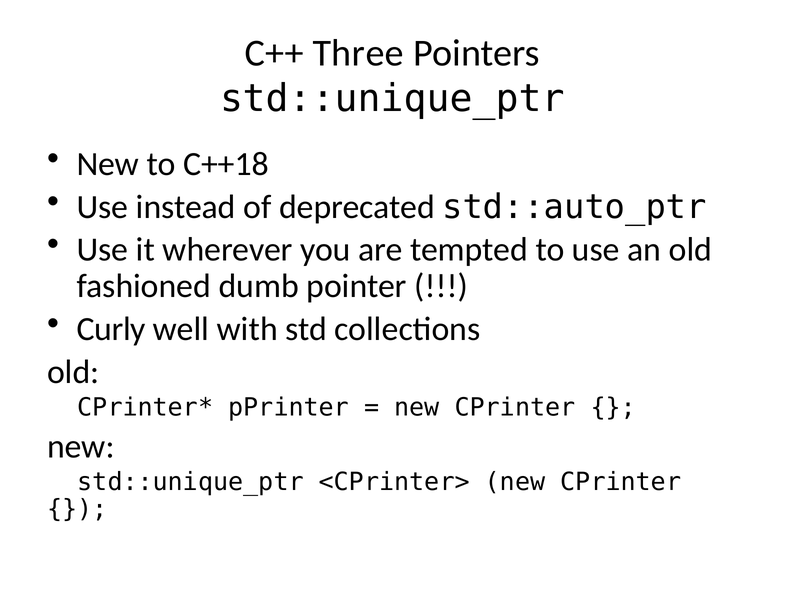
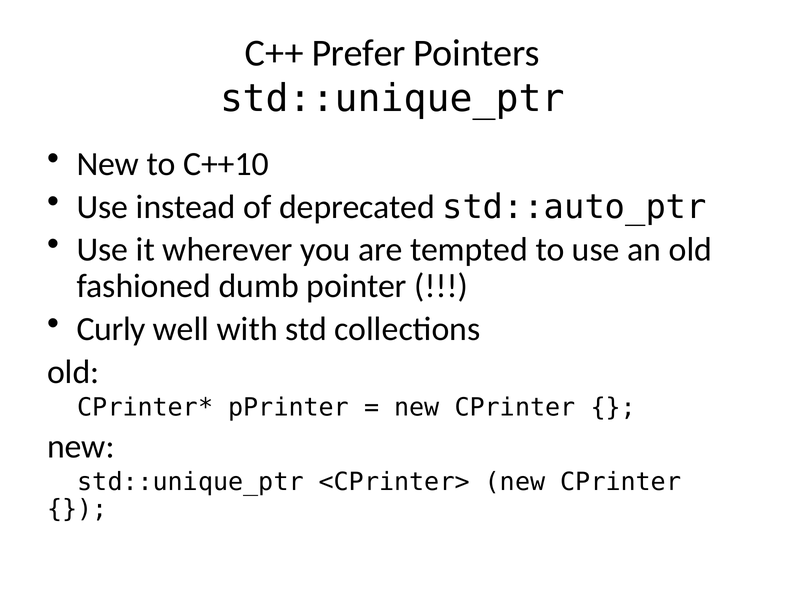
Three: Three -> Prefer (359, 53)
C++18: C++18 -> C++10 (226, 164)
